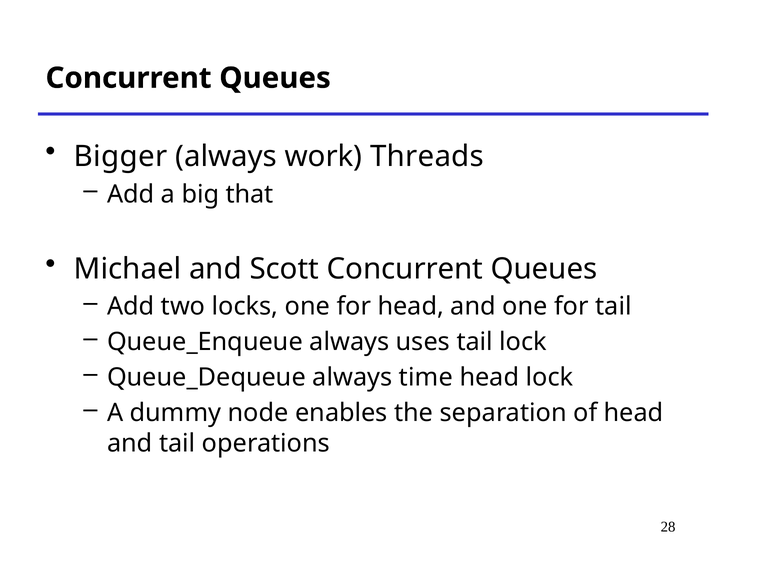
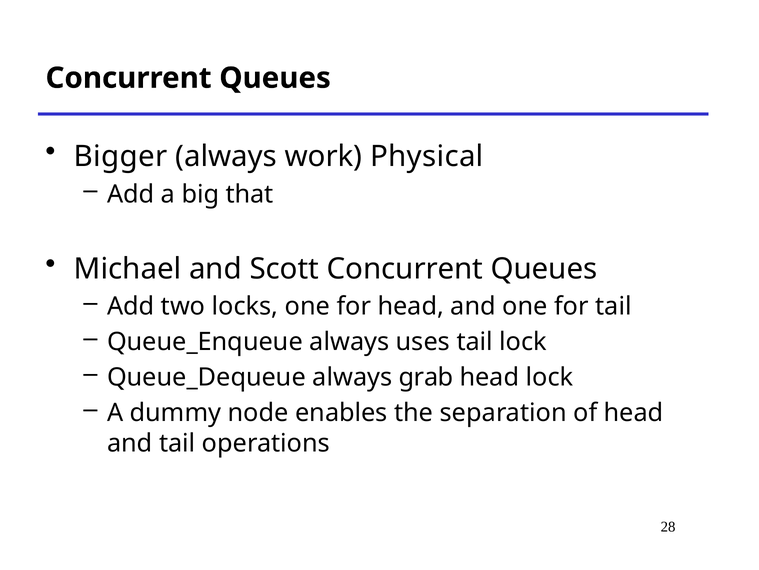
Threads: Threads -> Physical (427, 156)
time: time -> grab (426, 377)
